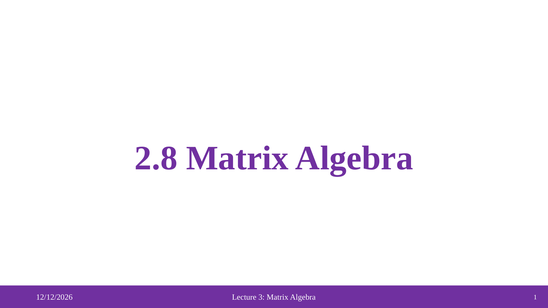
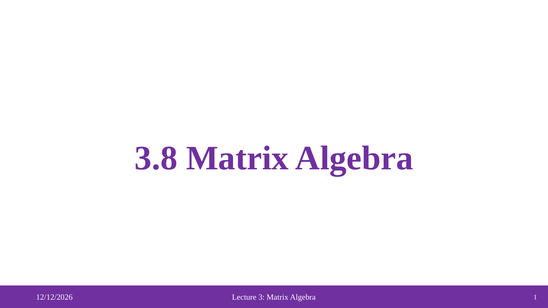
2.8: 2.8 -> 3.8 (156, 158)
